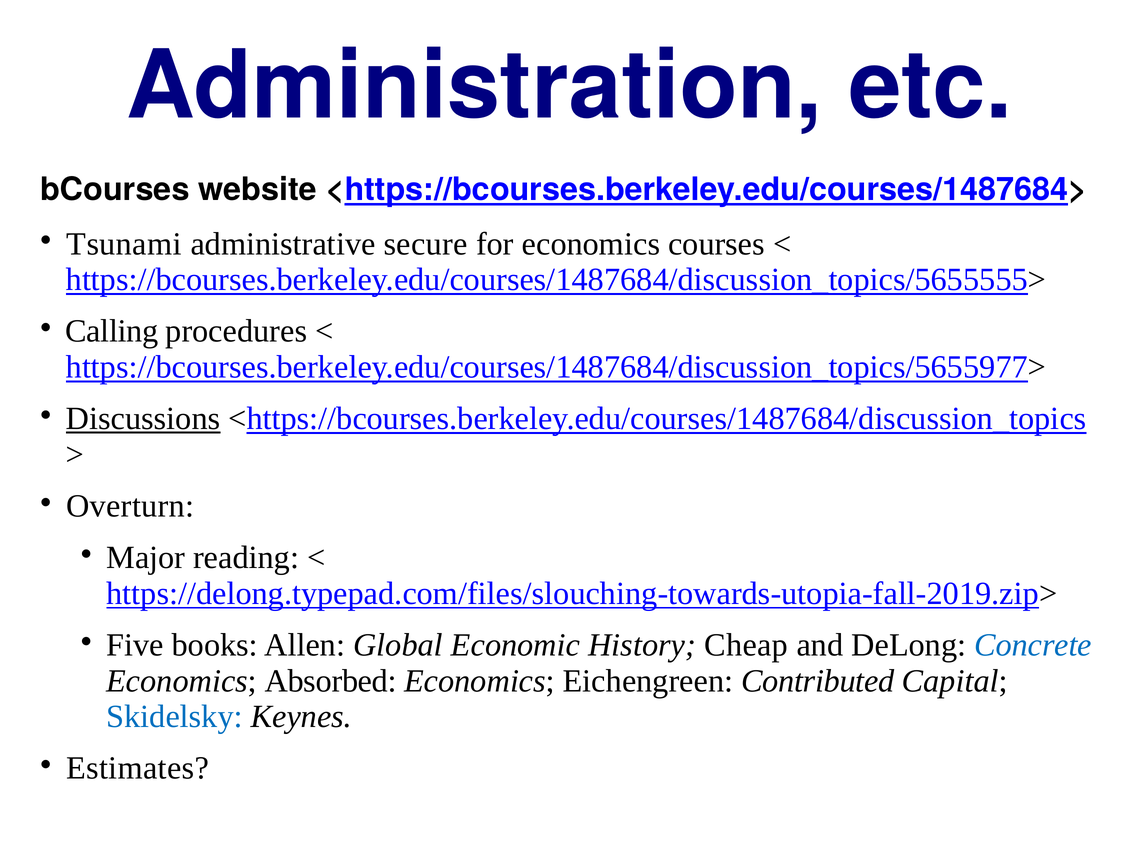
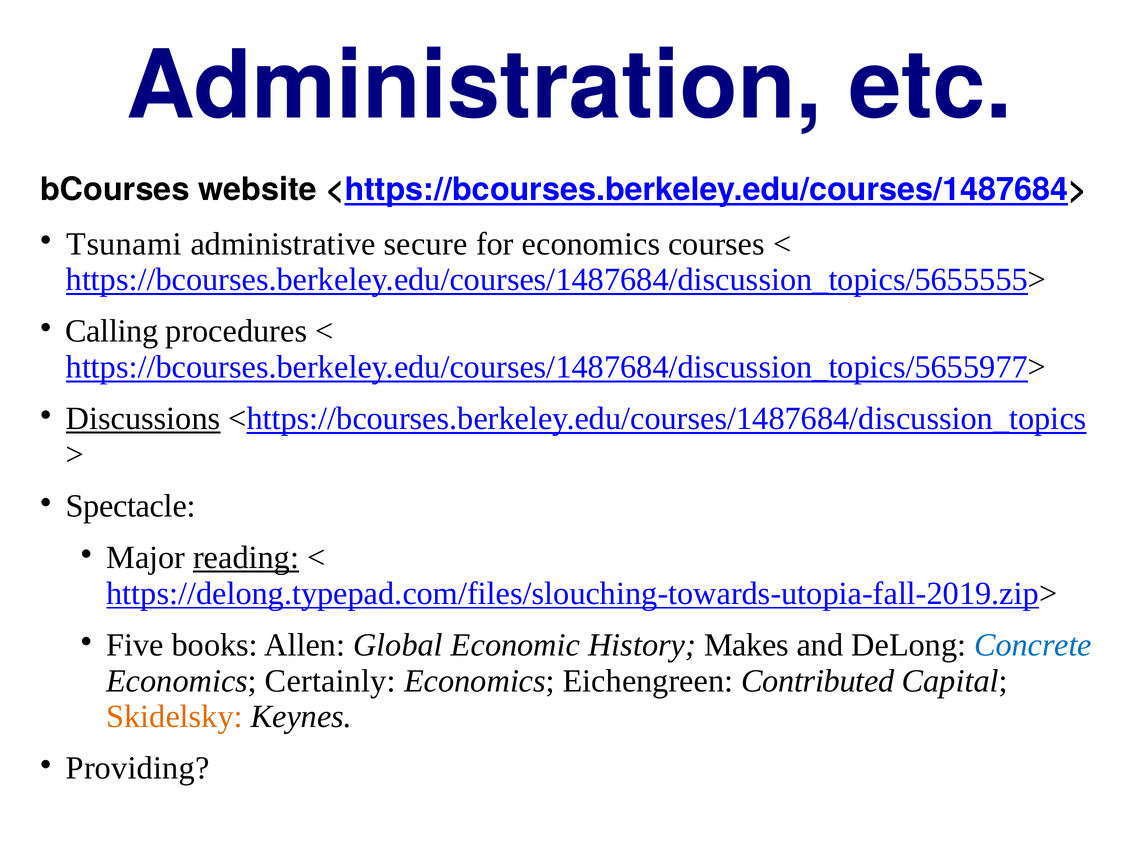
Overturn: Overturn -> Spectacle (131, 506)
reading underline: none -> present (246, 558)
Cheap: Cheap -> Makes (746, 645)
Absorbed: Absorbed -> Certainly (330, 681)
Skidelsky colour: blue -> orange (174, 716)
Estimates: Estimates -> Providing (138, 768)
